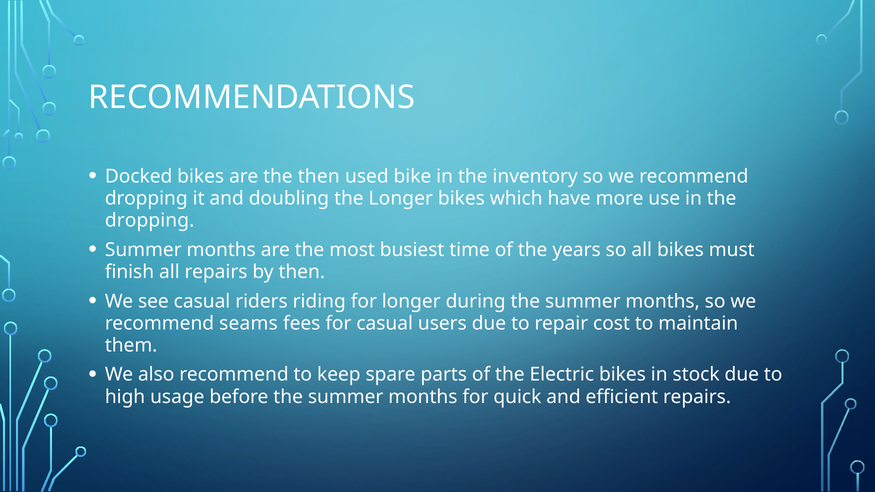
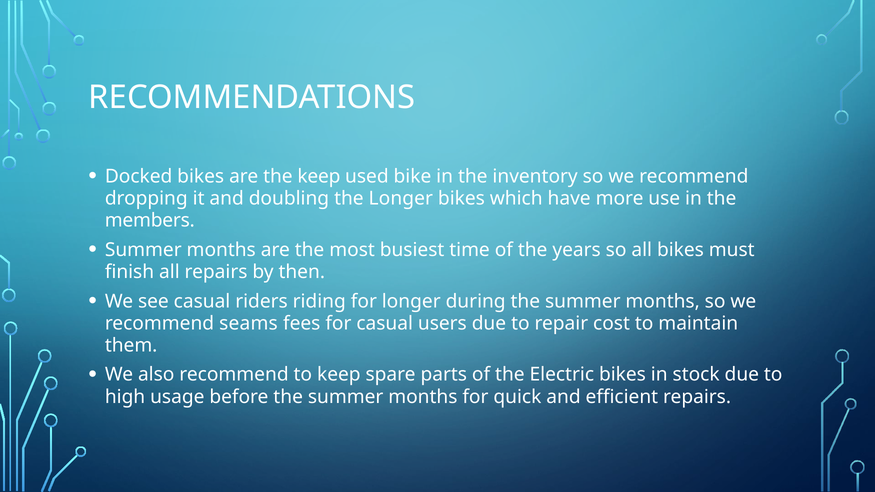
the then: then -> keep (319, 177)
dropping: dropping -> members (150, 221)
